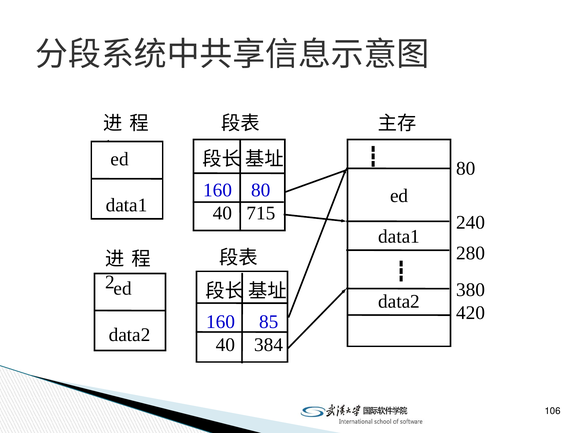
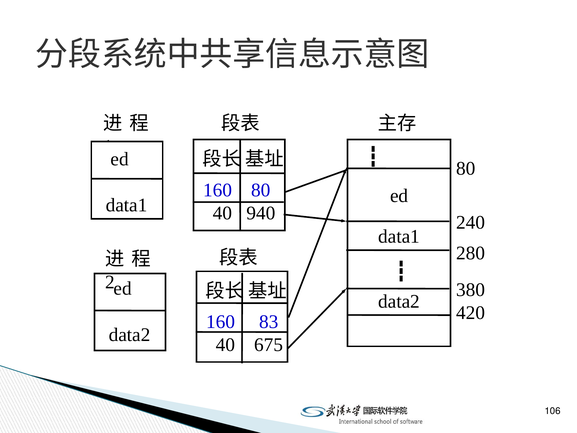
715: 715 -> 940 (261, 213)
85: 85 -> 83 (269, 322)
384: 384 -> 675 (269, 345)
